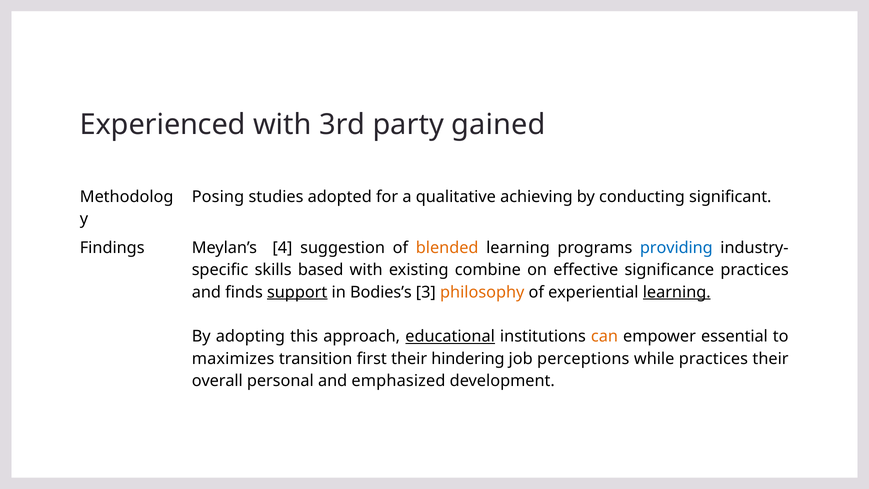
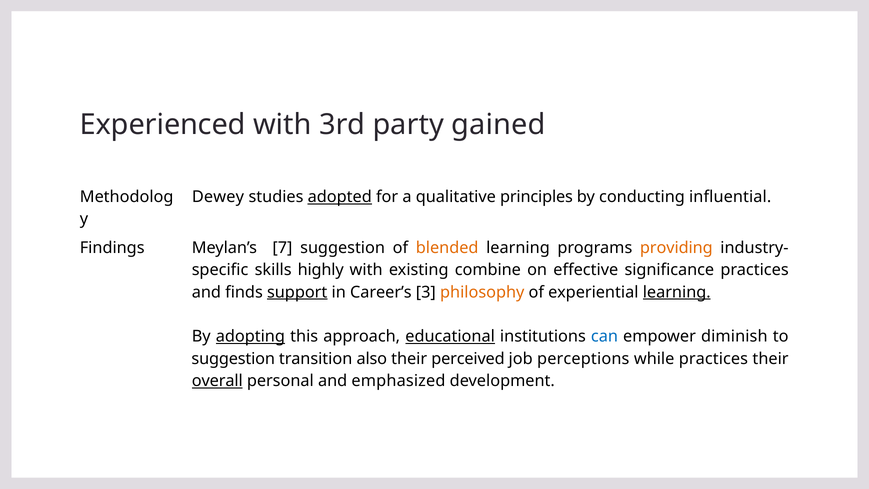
Posing: Posing -> Dewey (218, 197)
adopted underline: none -> present (340, 197)
achieving: achieving -> principles (536, 197)
significant: significant -> influential (730, 197)
4: 4 -> 7 (282, 248)
providing colour: blue -> orange (676, 248)
based: based -> highly (321, 270)
Bodies’s: Bodies’s -> Career’s (381, 292)
adopting underline: none -> present (250, 336)
can colour: orange -> blue (604, 336)
essential: essential -> diminish (734, 336)
maximizes: maximizes -> suggestion (233, 359)
first: first -> also (372, 359)
hindering: hindering -> perceived (468, 359)
overall underline: none -> present (217, 381)
